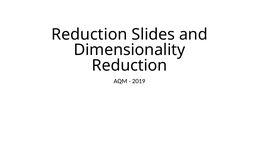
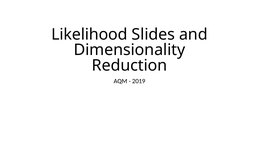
Reduction: Reduction -> Likelihood (89, 34)
